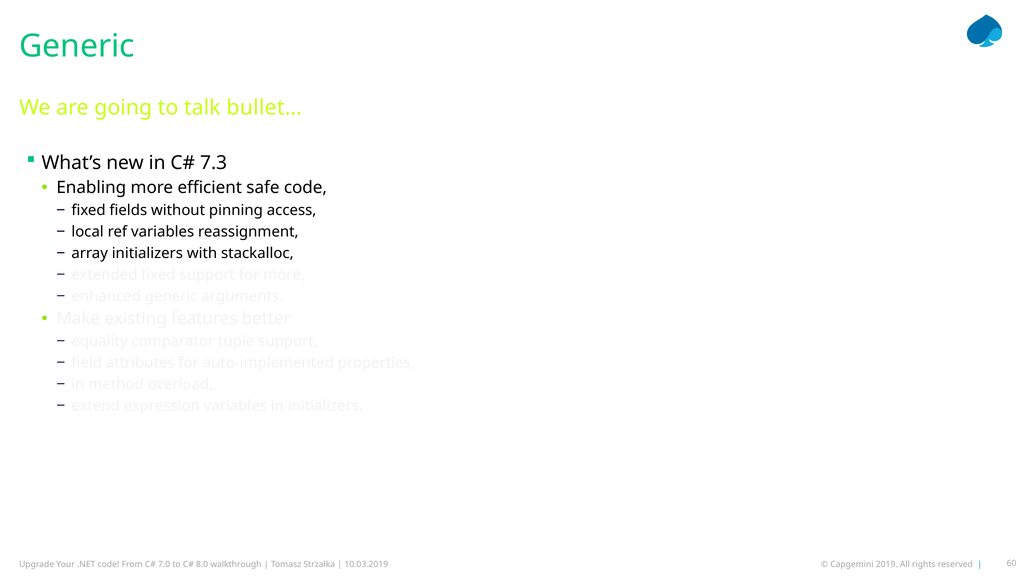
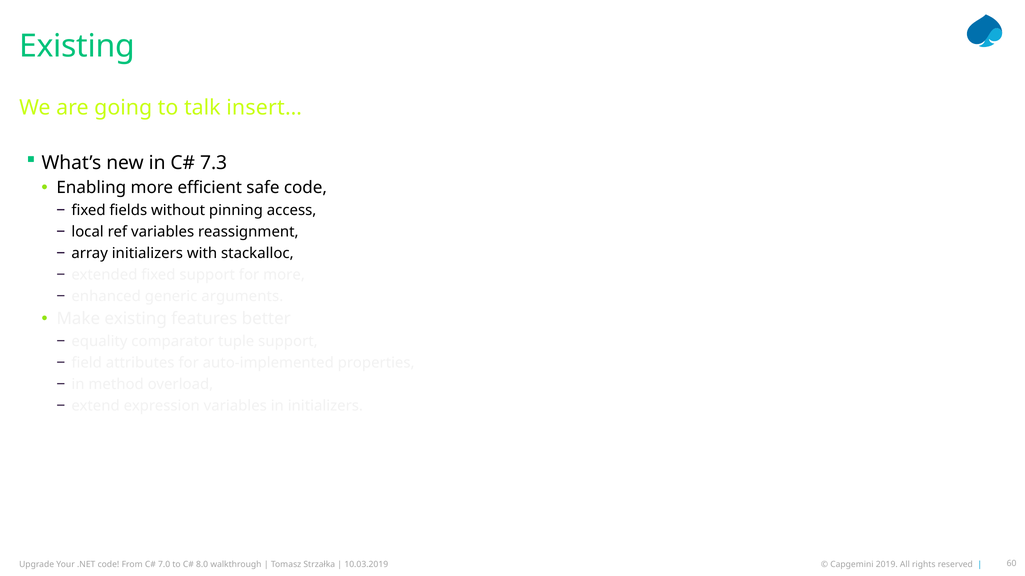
Generic: Generic -> Existing (77, 46)
bullet…: bullet… -> insert… (264, 108)
